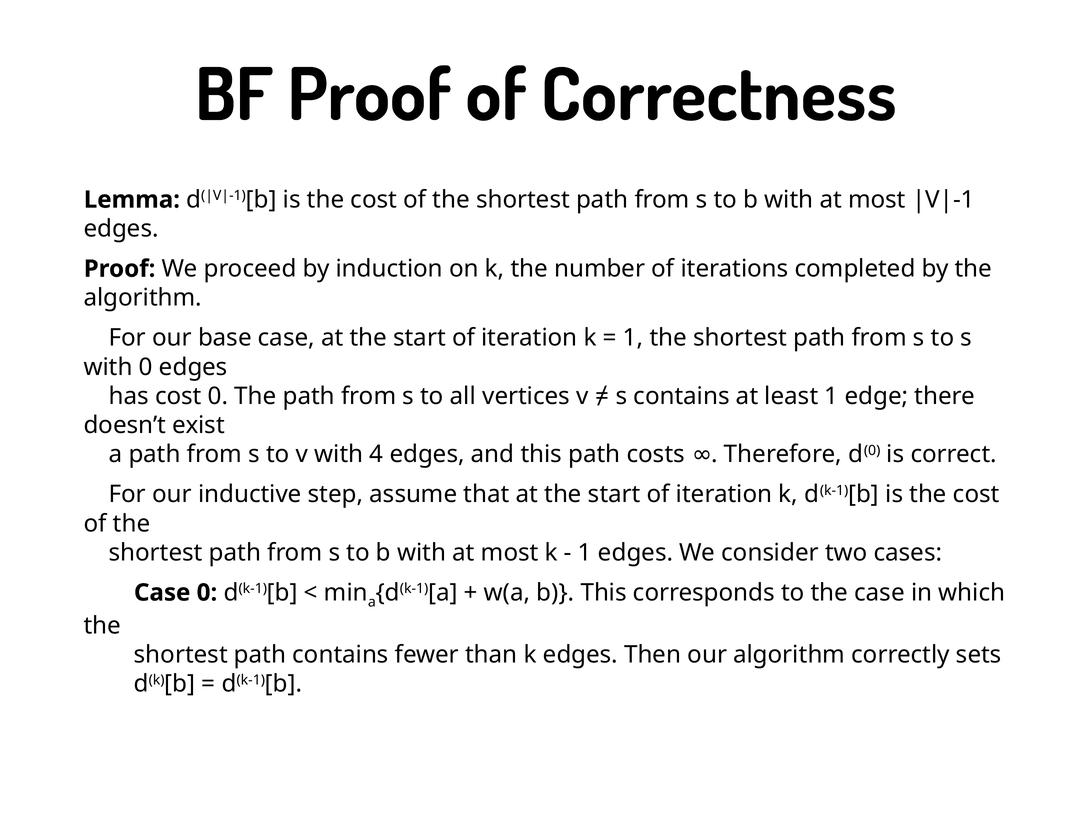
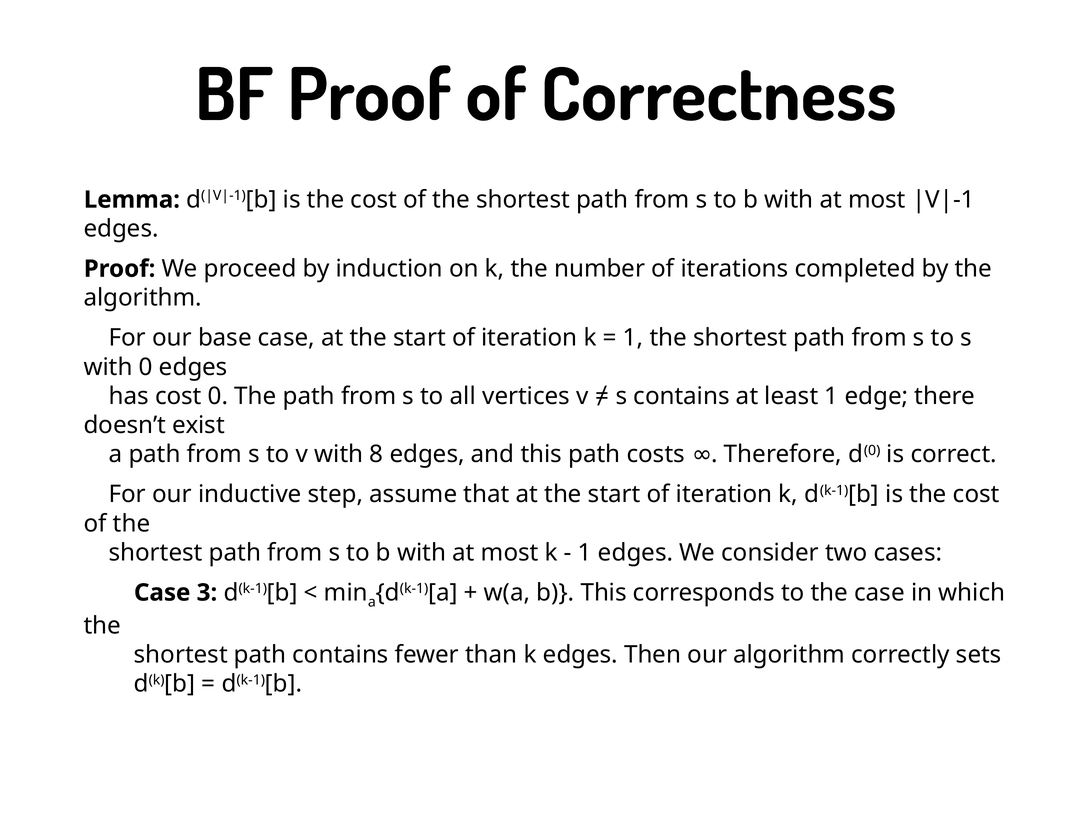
4: 4 -> 8 (376, 454)
Case 0: 0 -> 3 (207, 593)
